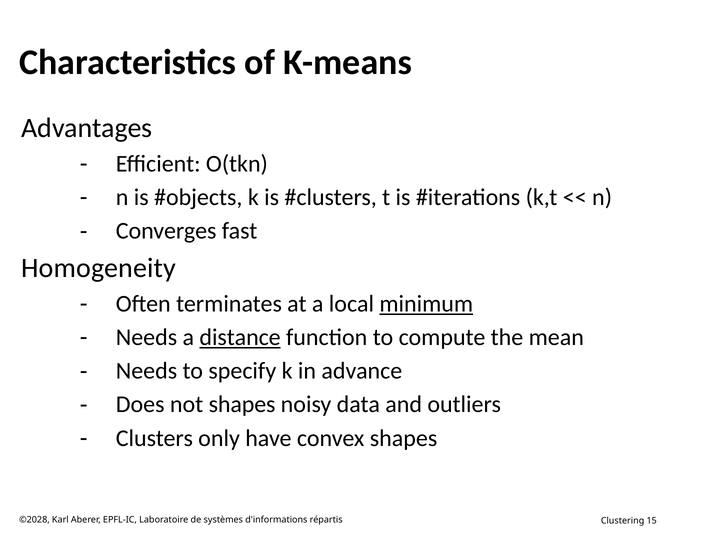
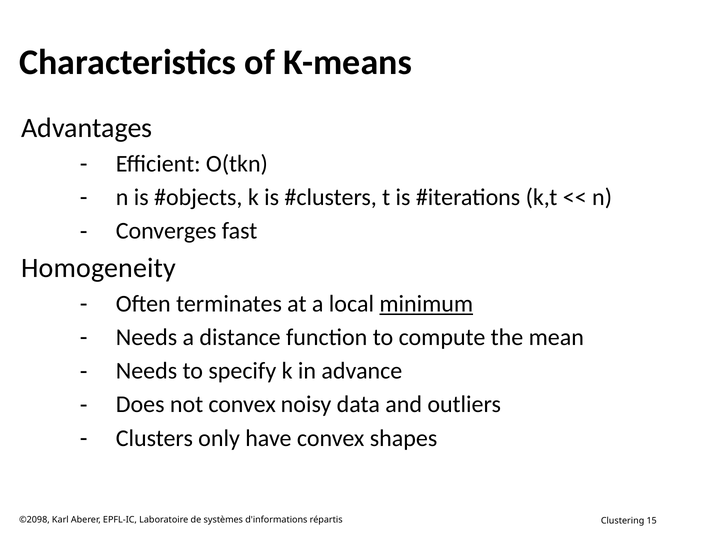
distance underline: present -> none (240, 337)
not shapes: shapes -> convex (242, 404)
©2028: ©2028 -> ©2098 (34, 520)
